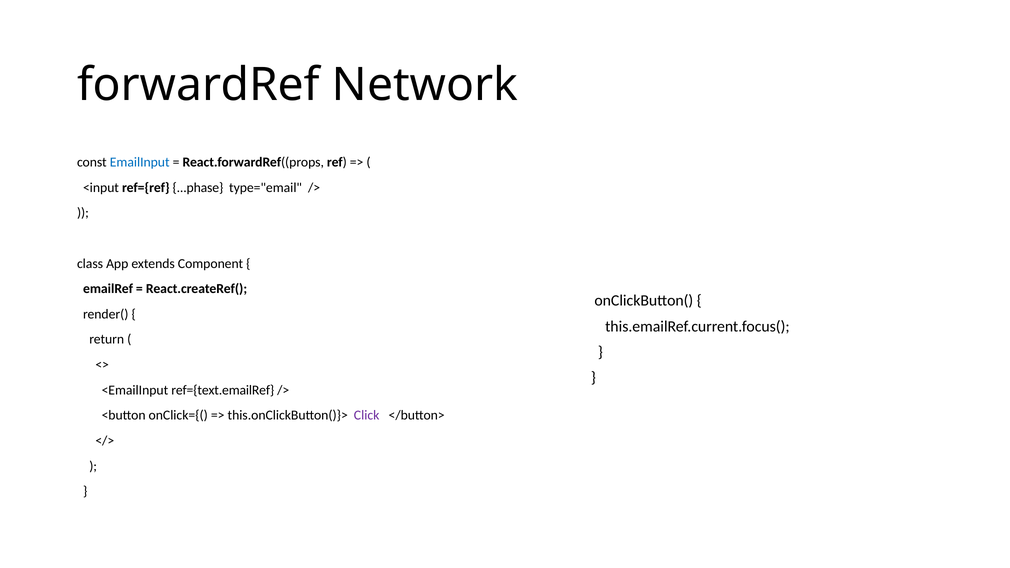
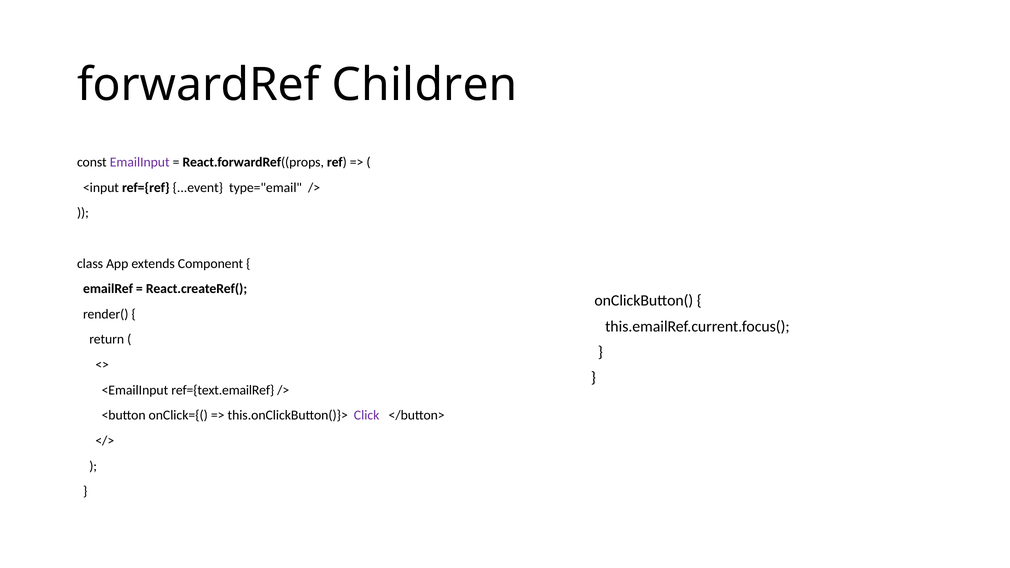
Network: Network -> Children (425, 85)
EmailInput colour: blue -> purple (140, 162)
...phase: ...phase -> ...event (198, 188)
